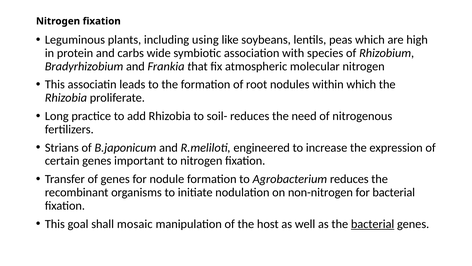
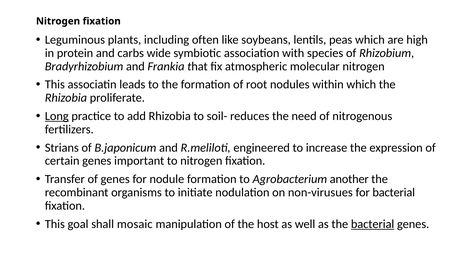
using: using -> often (205, 40)
Long underline: none -> present (57, 116)
Agrobacterium reduces: reduces -> another (349, 179)
non-nitrogen: non-nitrogen -> non-virusues (320, 192)
